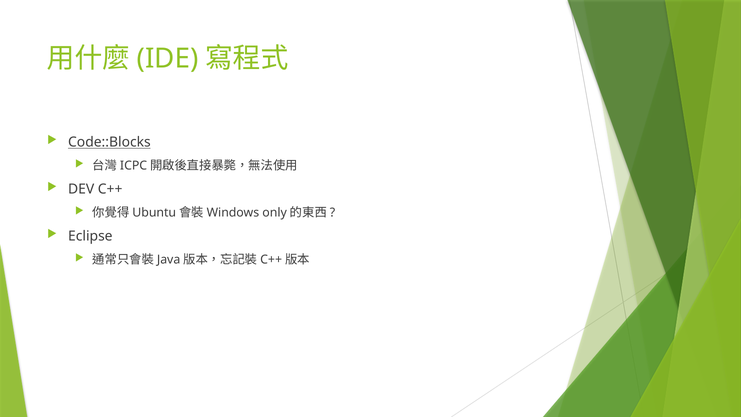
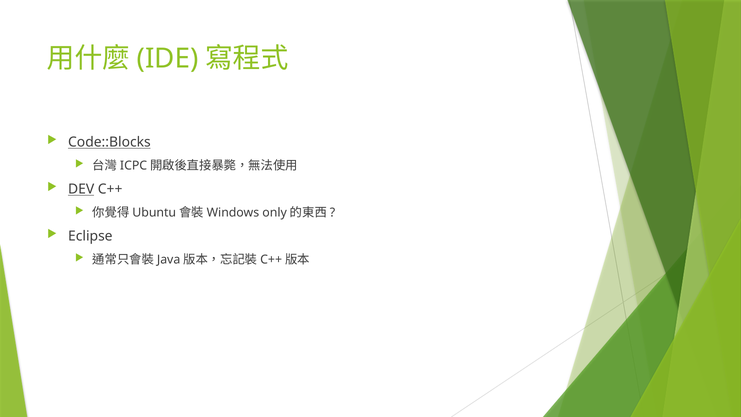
DEV underline: none -> present (81, 189)
